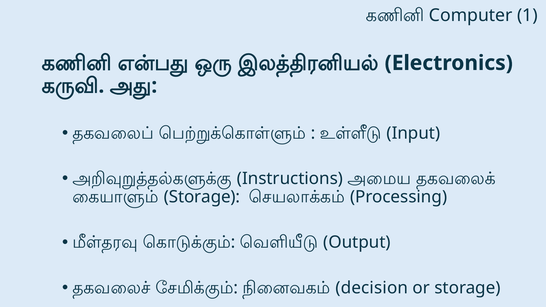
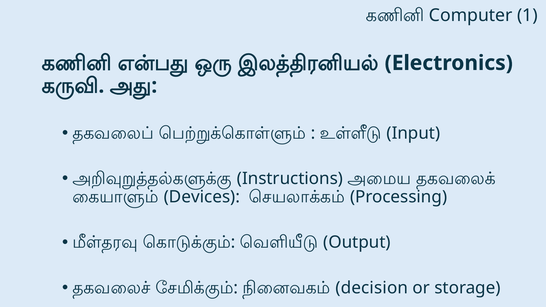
Storage: Storage -> Devices (202, 197)
